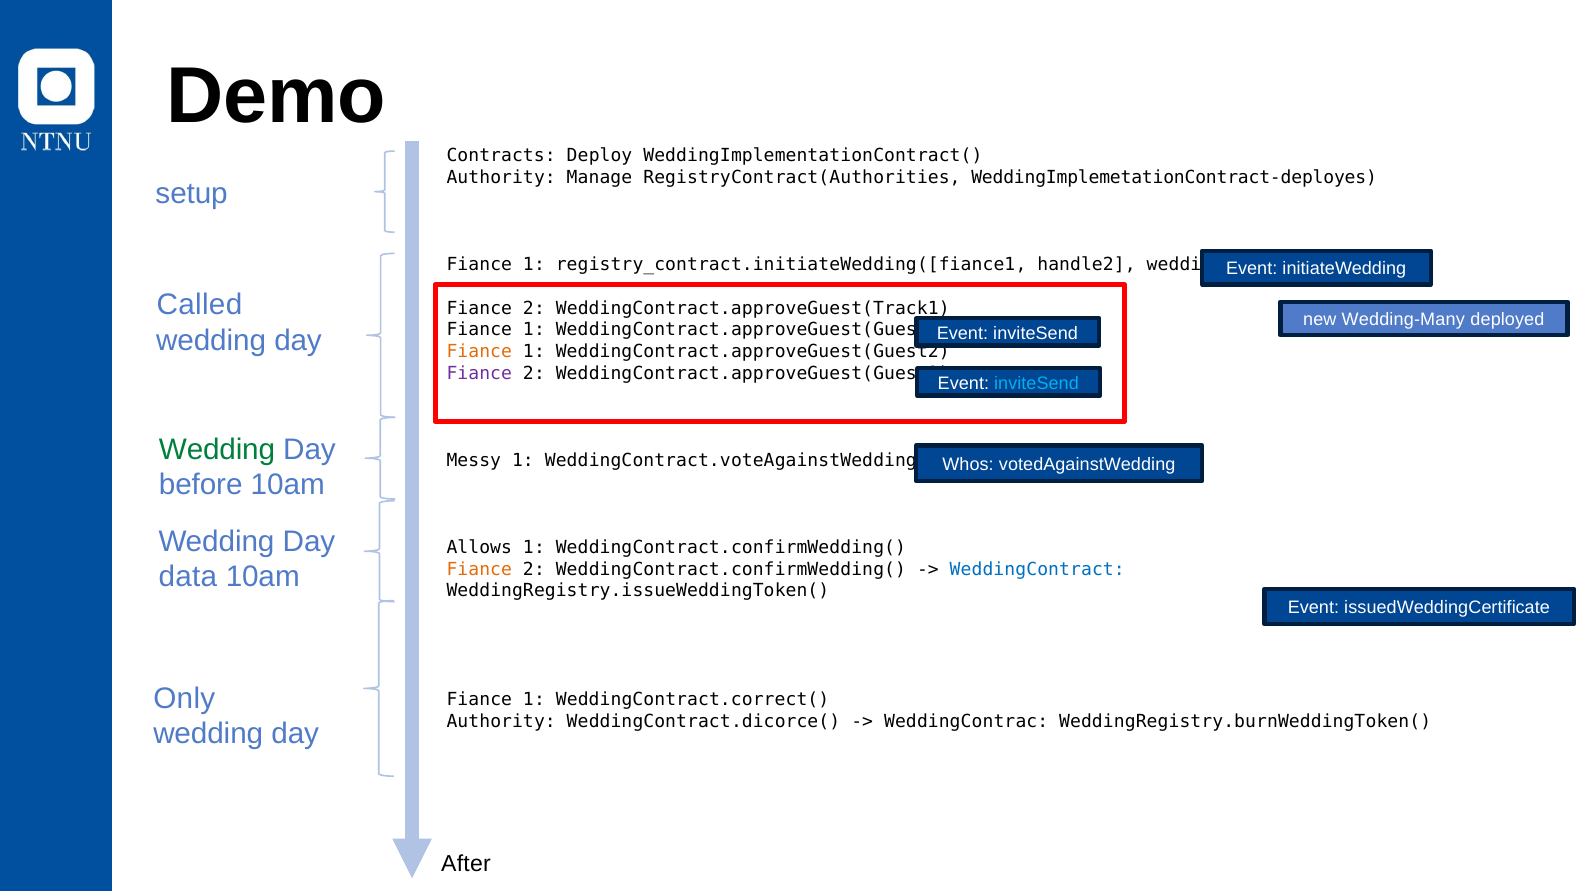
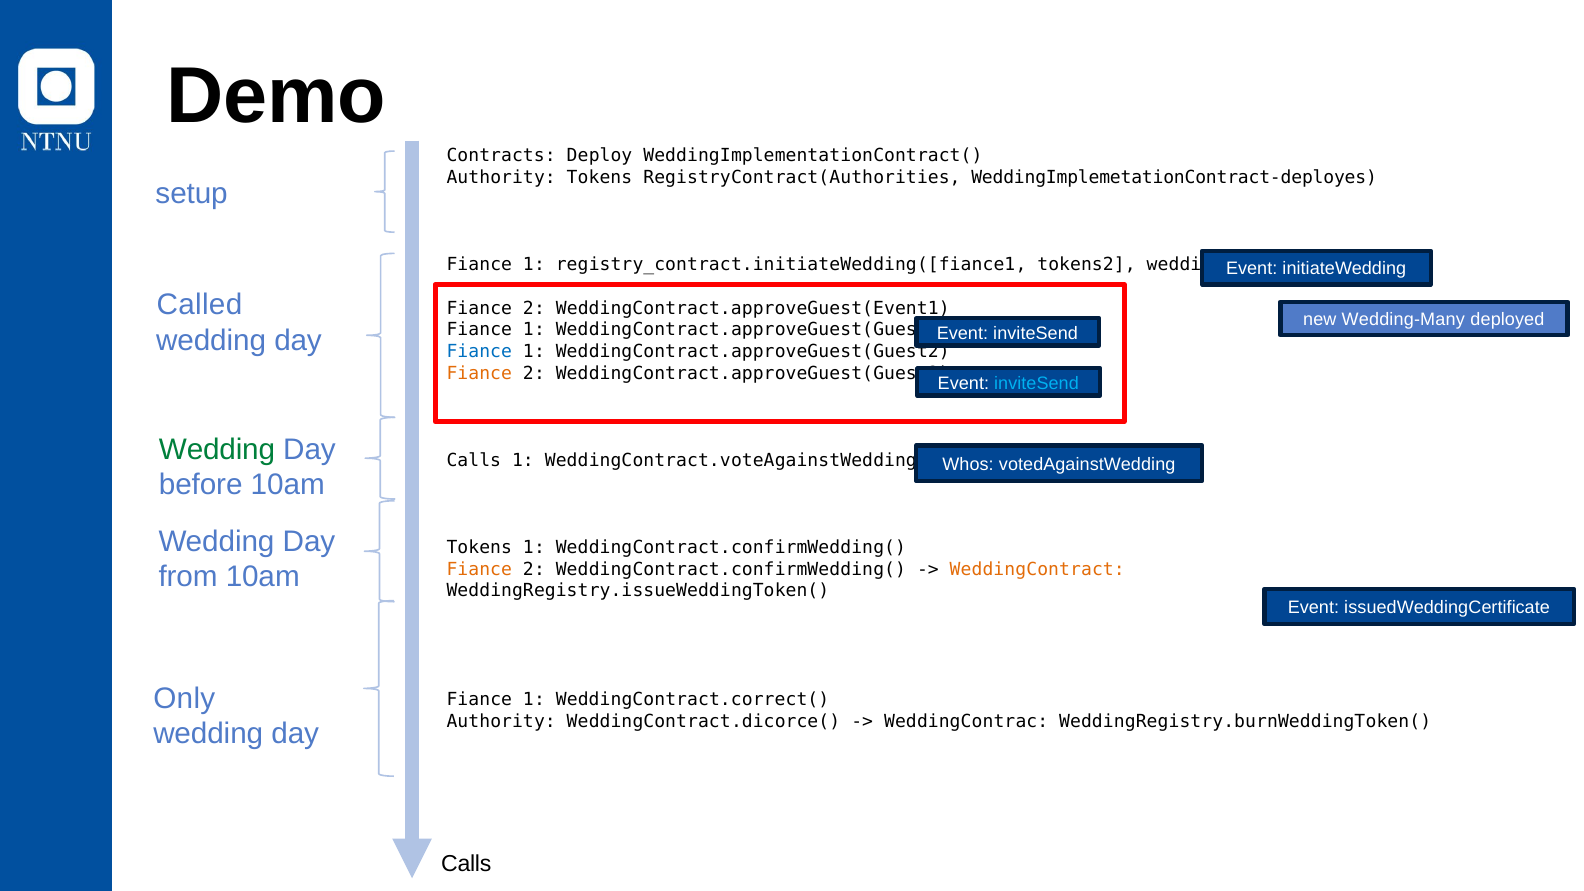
Authority Manage: Manage -> Tokens (599, 178)
handle2: handle2 -> tokens2 (1086, 265)
WeddingContract.approveGuest(Track1: WeddingContract.approveGuest(Track1 -> WeddingContract.approveGuest(Event1 (753, 308)
Fiance colour: orange -> blue (479, 352)
Fiance colour: purple -> orange (479, 373)
Messy: Messy -> Calls (474, 460)
Allows: Allows -> Tokens (479, 548)
WeddingContract colour: blue -> orange (1037, 569)
data: data -> from (188, 577)
After: After -> Calls (466, 864)
